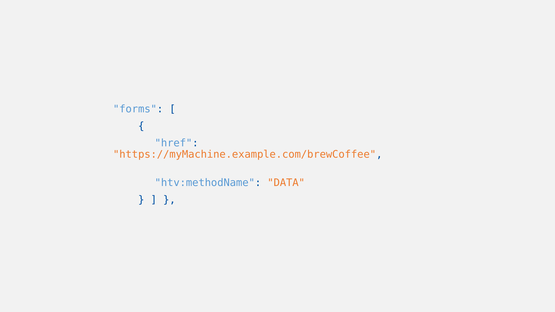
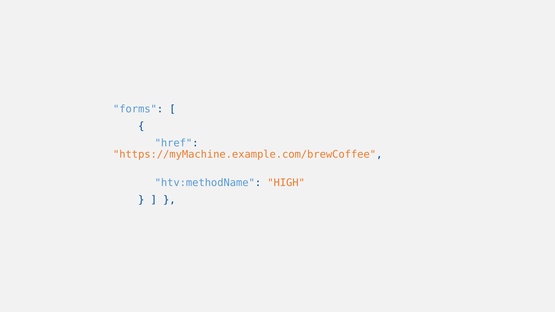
DATA: DATA -> HIGH (286, 183)
